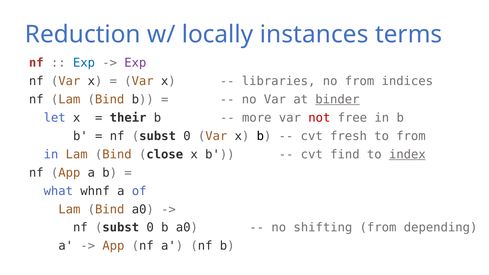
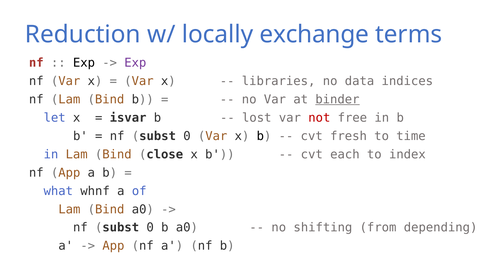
instances: instances -> exchange (314, 34)
Exp colour: blue -> black (84, 63)
no from: from -> data (360, 81)
their: their -> isvar (128, 118)
more: more -> lost (257, 118)
to from: from -> time (411, 136)
find: find -> each (345, 154)
index underline: present -> none (407, 154)
